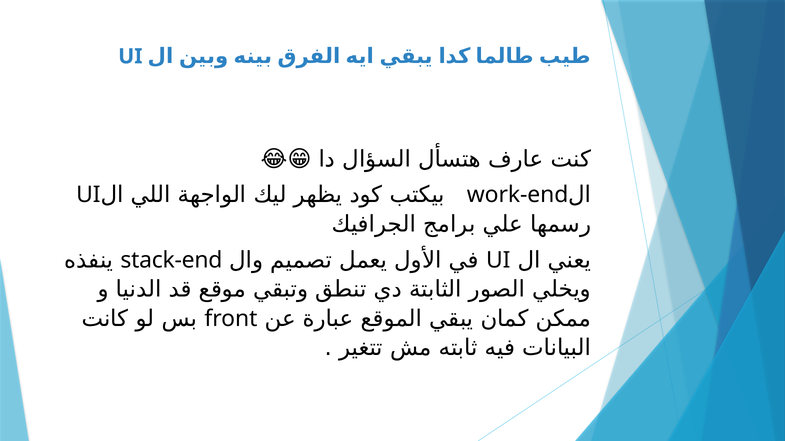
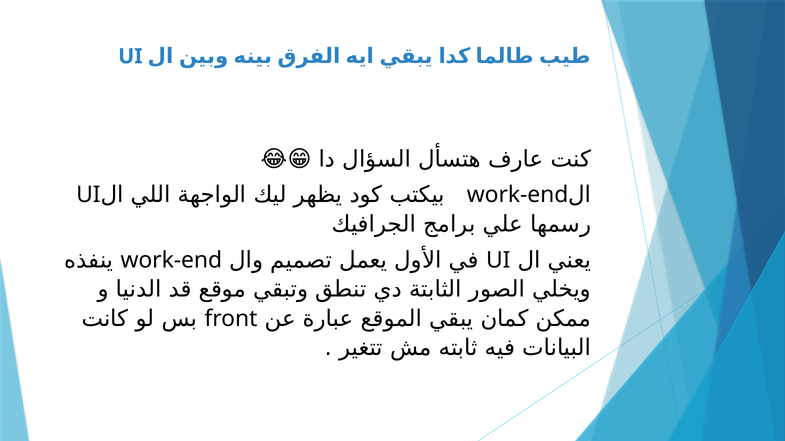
stack-end: stack-end -> work-end (171, 260)
